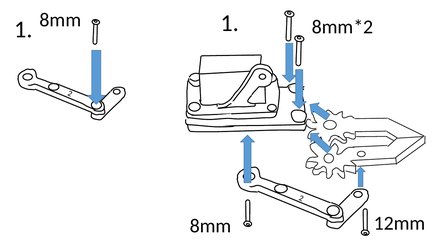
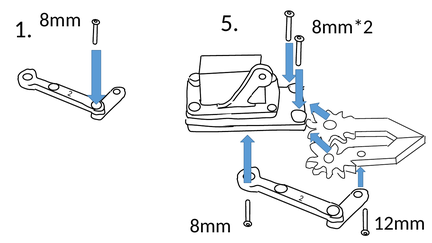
1 1: 1 -> 5 (230, 23)
